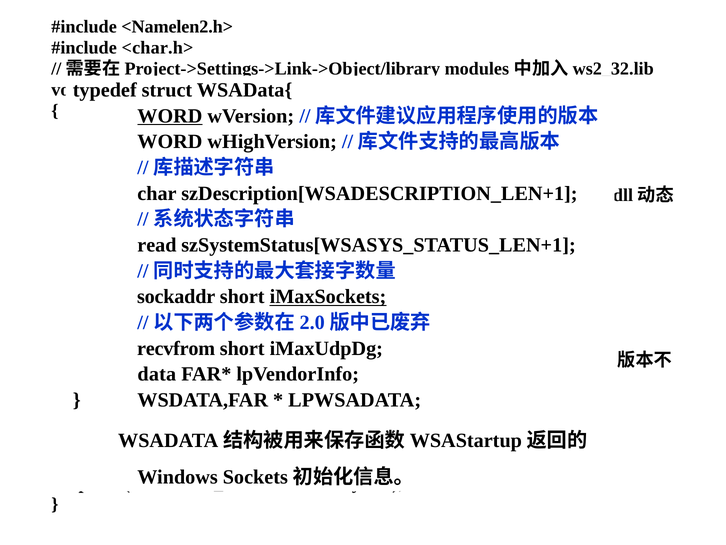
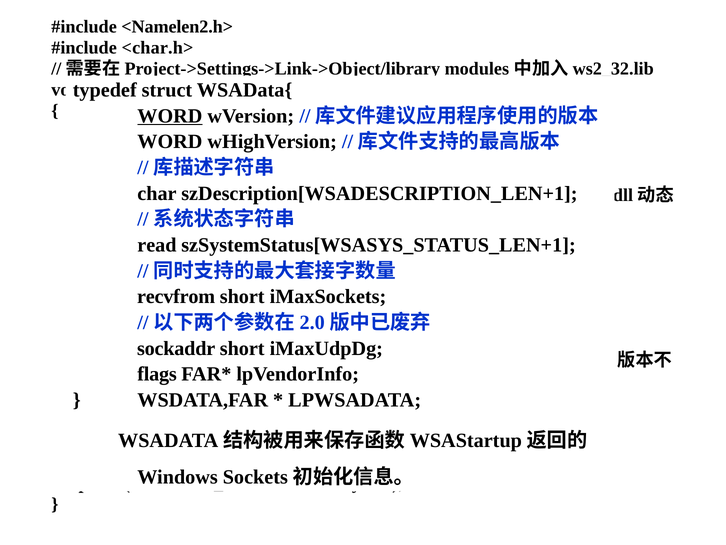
sockaddr: sockaddr -> recvfrom (176, 296)
iMaxSockets underline: present -> none (328, 296)
recvfrom: recvfrom -> sockaddr (176, 348)
data: data -> flags (157, 374)
